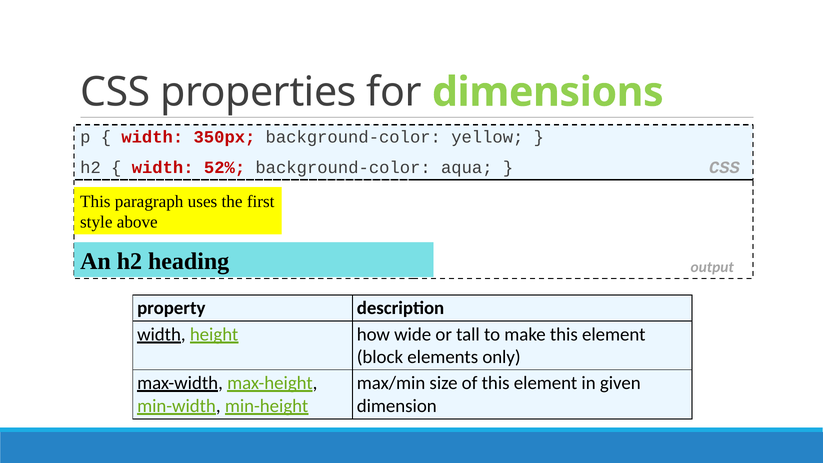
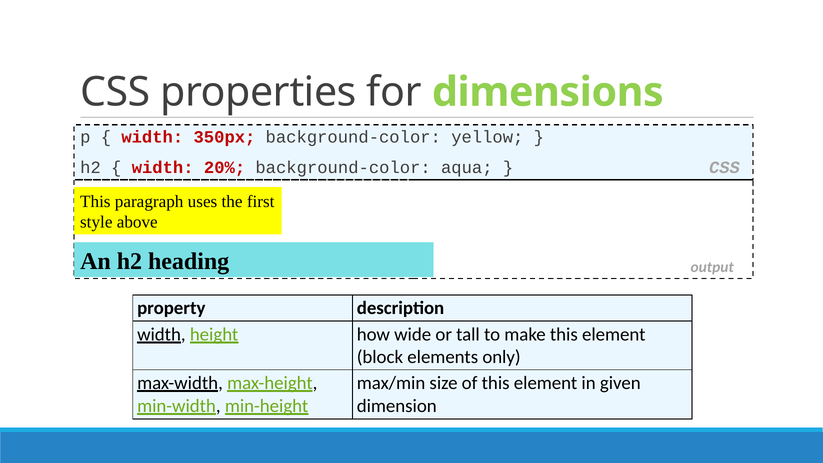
52%: 52% -> 20% (225, 167)
